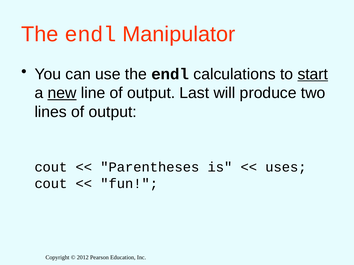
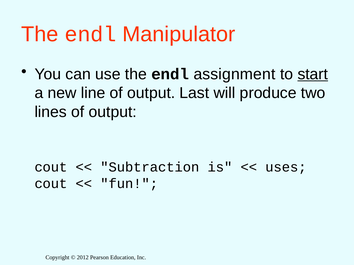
calculations: calculations -> assignment (234, 74)
new underline: present -> none (62, 93)
Parentheses: Parentheses -> Subtraction (150, 167)
